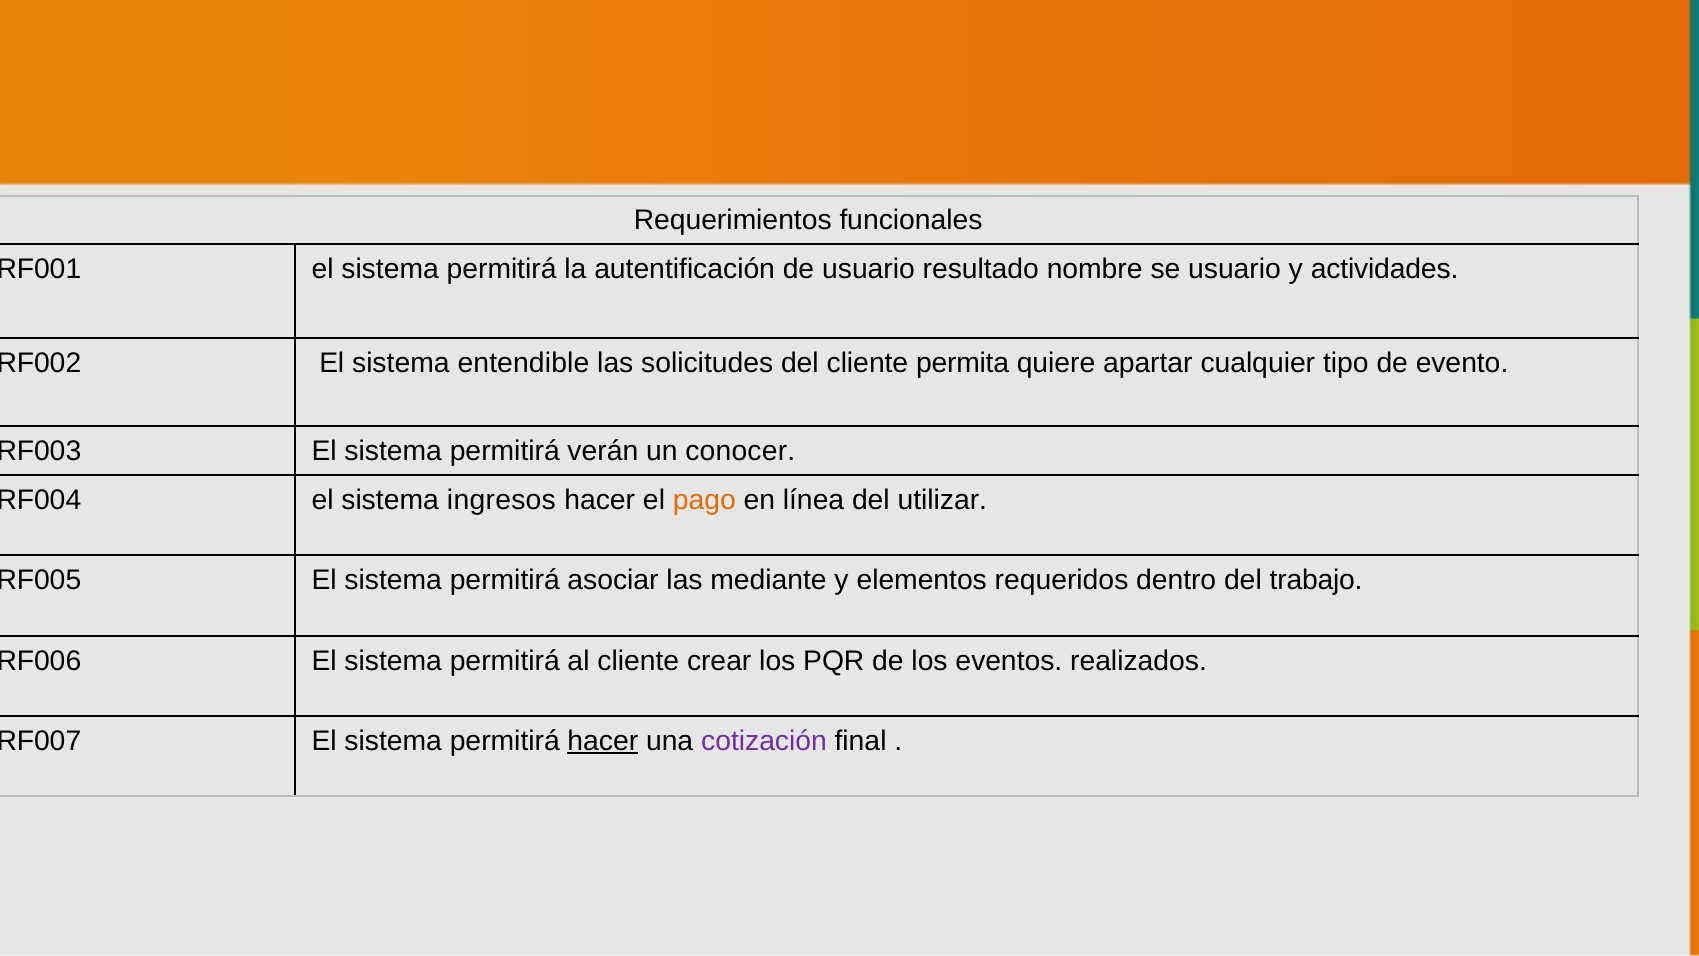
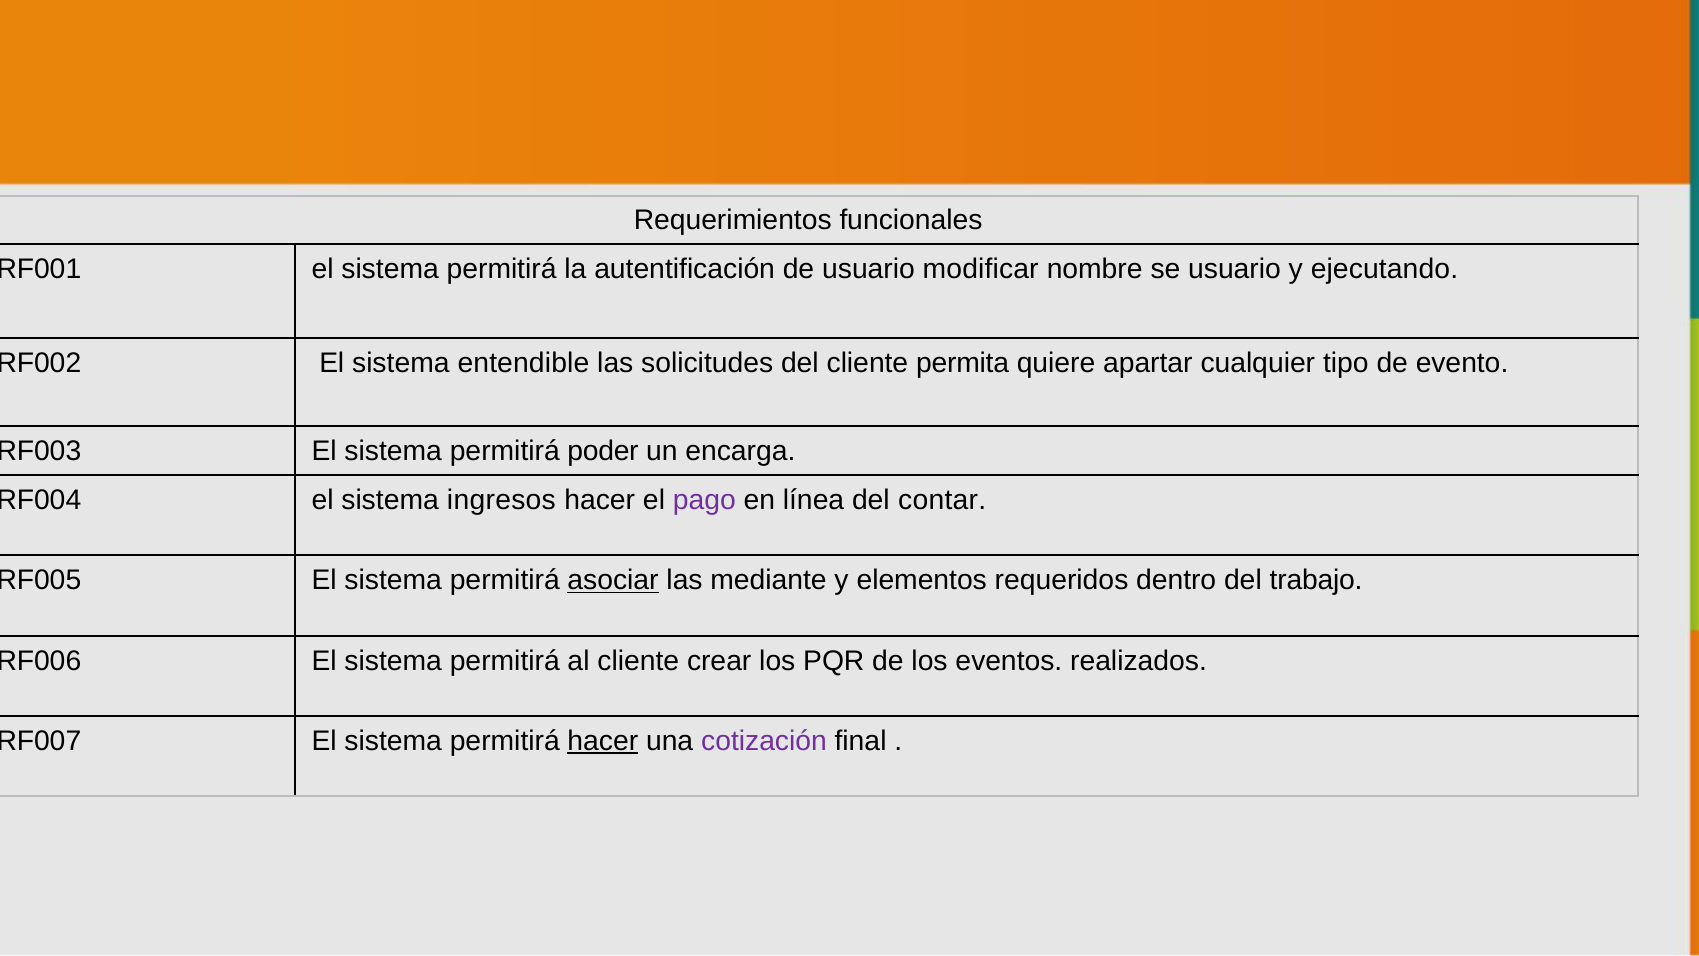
resultado: resultado -> modificar (981, 269)
actividades: actividades -> ejecutando (1384, 269)
verán: verán -> poder (603, 451)
conocer: conocer -> encarga (740, 451)
pago colour: orange -> purple (704, 500)
utilizar: utilizar -> contar (942, 500)
asociar underline: none -> present (613, 580)
